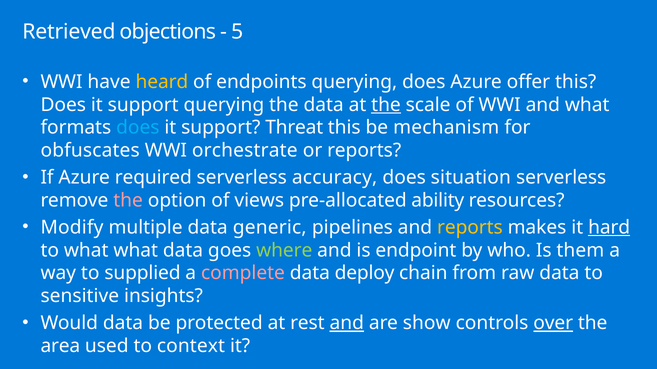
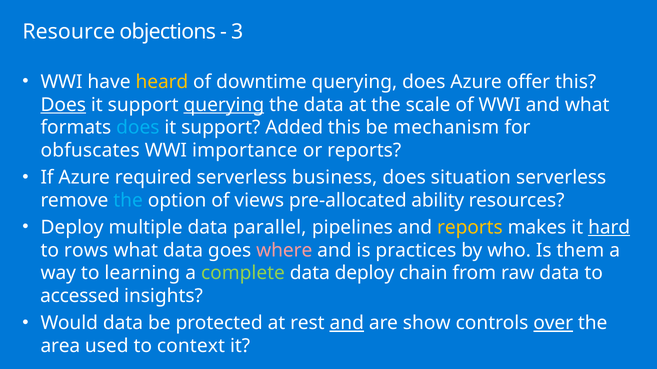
Retrieved: Retrieved -> Resource (69, 32)
5: 5 -> 3 (237, 32)
endpoints: endpoints -> downtime (261, 82)
Does underline: none -> present (63, 105)
querying underline: none -> present (224, 105)
the underline: present -> none (386, 105)
Threat: Threat -> Added (294, 128)
orchestrate: orchestrate -> importance (245, 151)
accuracy: accuracy -> business (335, 178)
the colour: pink -> light blue (128, 201)
Modify: Modify -> Deploy (72, 228)
generic: generic -> parallel (270, 228)
to what: what -> rows (86, 251)
where colour: light green -> pink (284, 251)
endpoint: endpoint -> practices (416, 251)
supplied: supplied -> learning (142, 274)
complete colour: pink -> light green (243, 274)
sensitive: sensitive -> accessed (80, 297)
